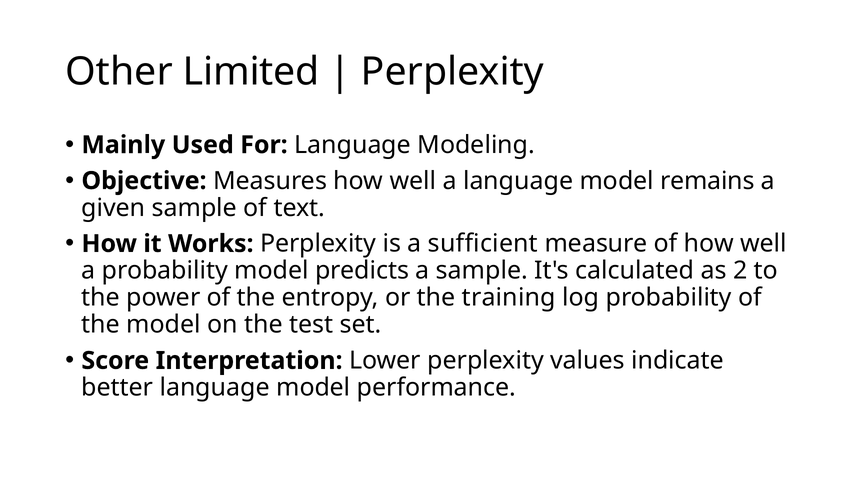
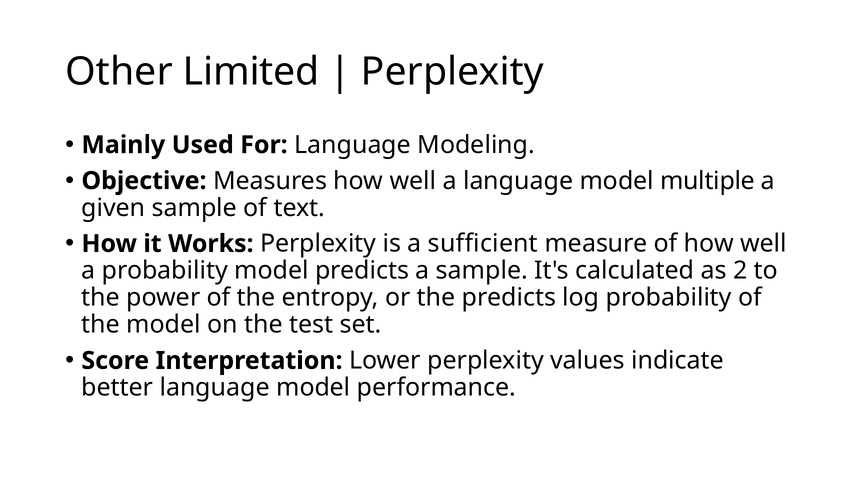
remains: remains -> multiple (707, 181)
the training: training -> predicts (509, 298)
